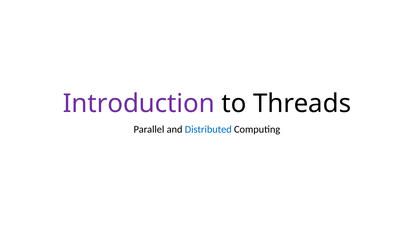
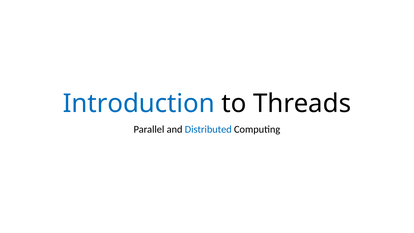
Introduction colour: purple -> blue (139, 103)
